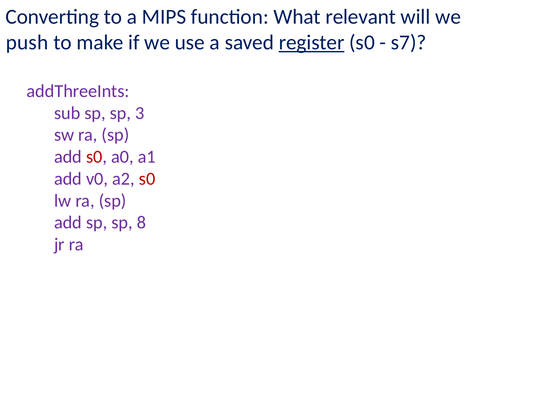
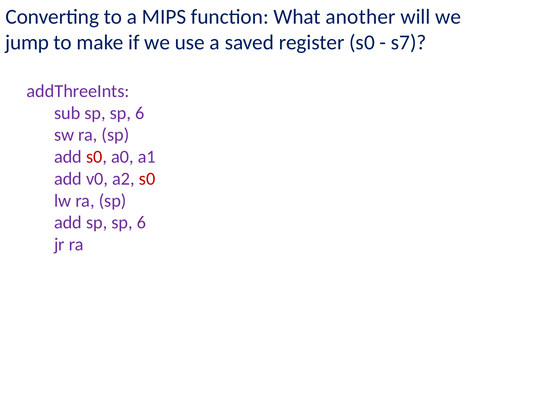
relevant: relevant -> another (361, 17)
push: push -> jump (27, 43)
register underline: present -> none (312, 43)
sub sp sp 3: 3 -> 6 (140, 113)
add sp sp 8: 8 -> 6 (141, 223)
